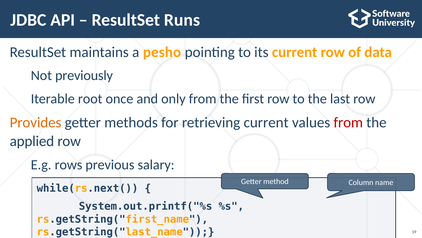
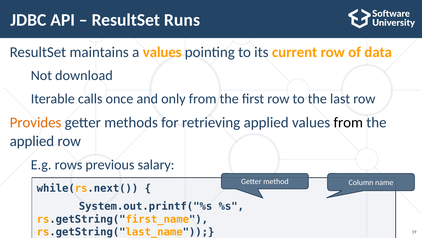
a pesho: pesho -> values (162, 52)
previously: previously -> download (84, 75)
root: root -> calls (90, 98)
retrieving current: current -> applied (266, 122)
from colour: red -> black (348, 122)
